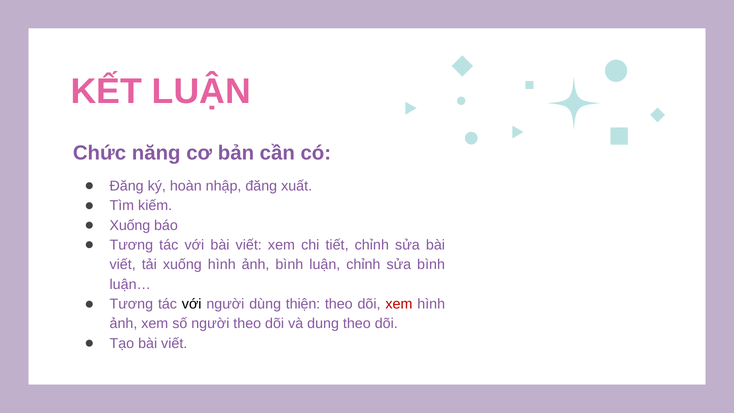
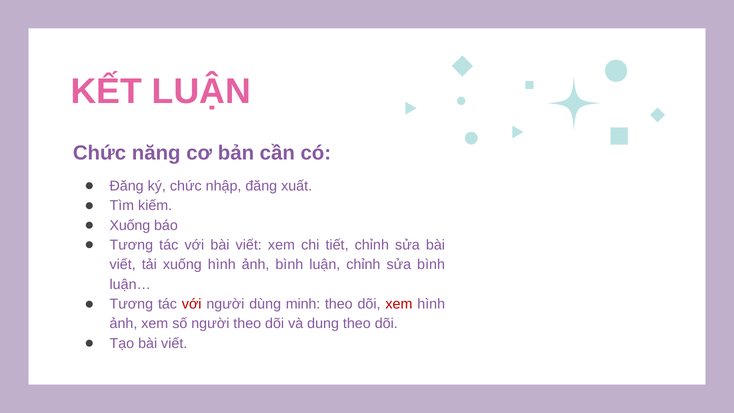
ký hoàn: hoàn -> chức (186, 186)
với colour: black -> red (192, 304)
thiện: thiện -> minh (303, 304)
